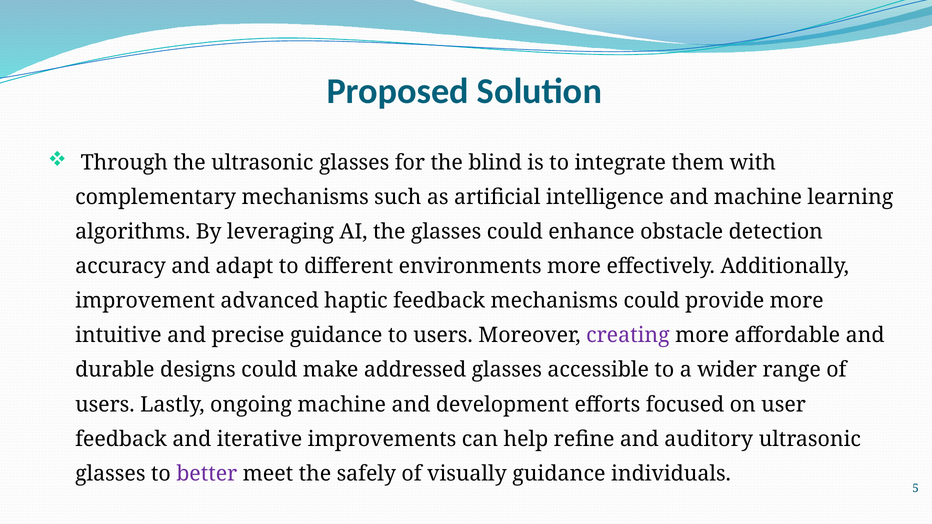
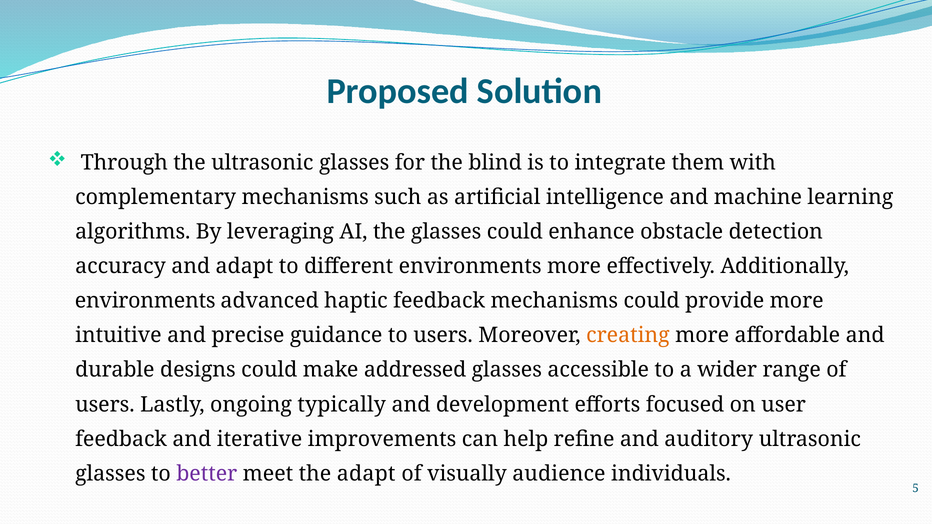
improvement: improvement -> environments (145, 301)
creating colour: purple -> orange (628, 336)
ongoing machine: machine -> typically (342, 405)
the safely: safely -> adapt (366, 474)
visually guidance: guidance -> audience (559, 474)
